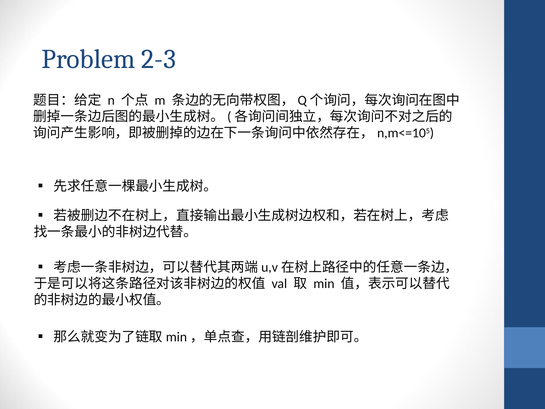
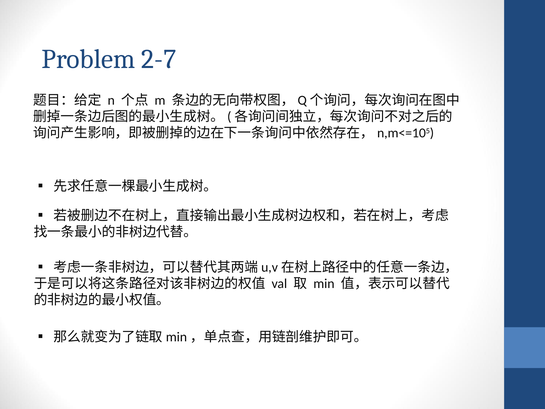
2-3: 2-3 -> 2-7 (159, 59)
